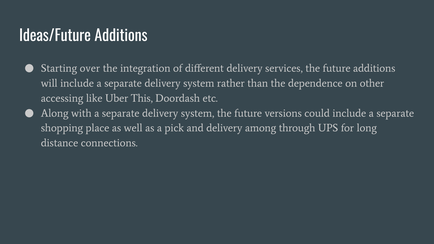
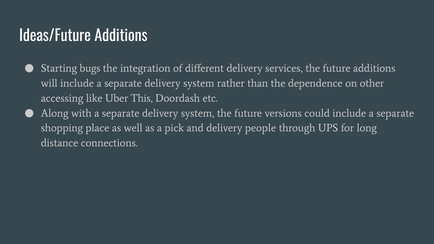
over: over -> bugs (90, 68)
among: among -> people (261, 128)
